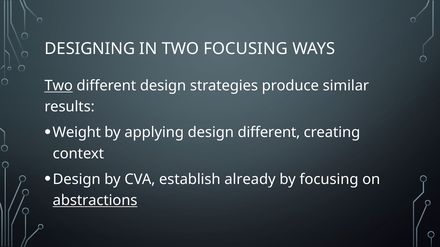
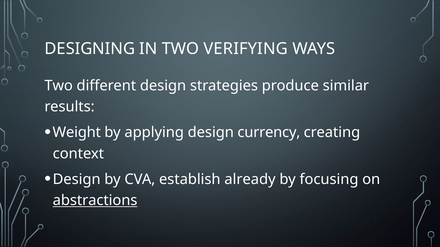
TWO FOCUSING: FOCUSING -> VERIFYING (246, 49)
Two underline: present -> none (59, 86)
design different: different -> currency (269, 133)
